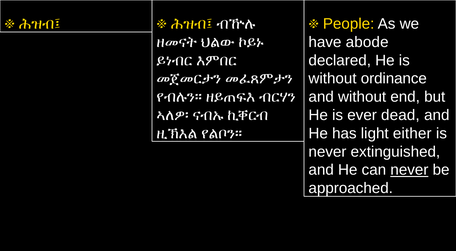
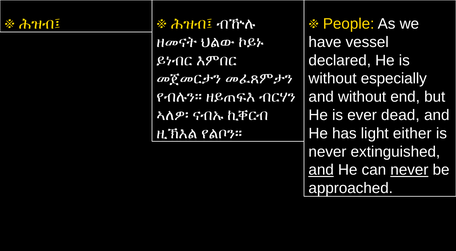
abode: abode -> vessel (367, 42)
ordinance: ordinance -> especially (394, 79)
and underline: none -> present (321, 170)
